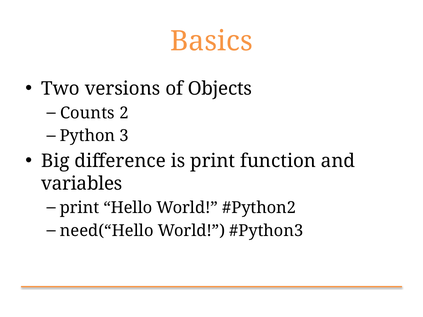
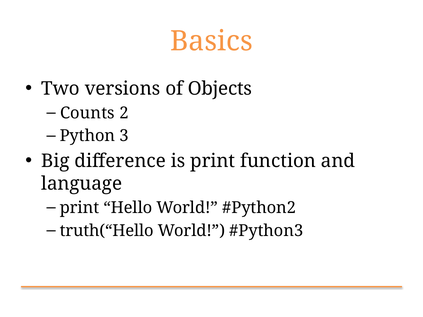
variables: variables -> language (82, 184)
need(“Hello: need(“Hello -> truth(“Hello (107, 231)
